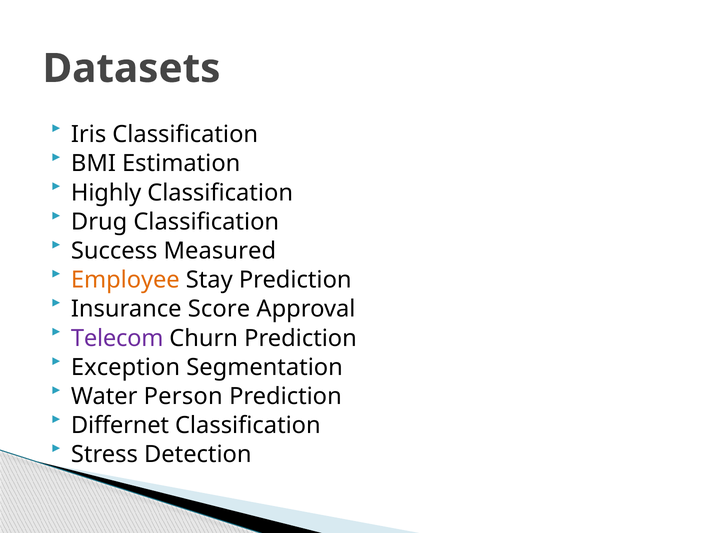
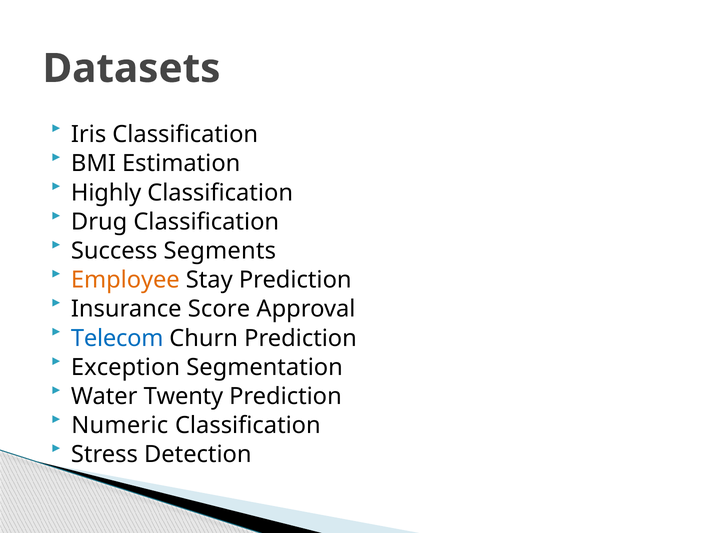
Measured: Measured -> Segments (220, 251)
Telecom colour: purple -> blue (117, 338)
Person: Person -> Twenty (183, 397)
Differnet: Differnet -> Numeric (120, 426)
